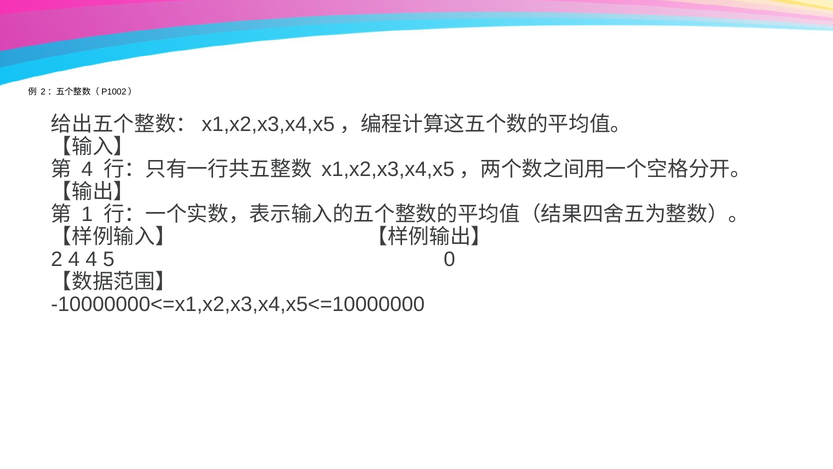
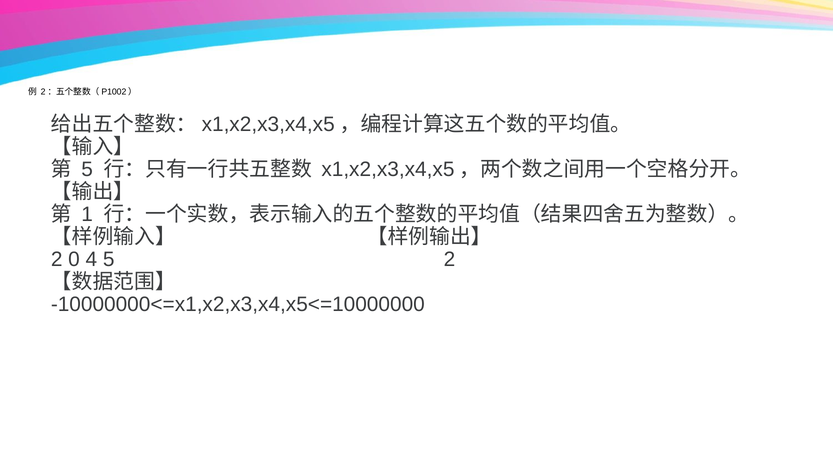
4: 4 -> 5 (87, 169)
2 4: 4 -> 0 (74, 259)
5 0: 0 -> 2 (449, 259)
